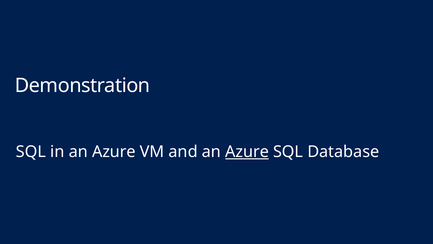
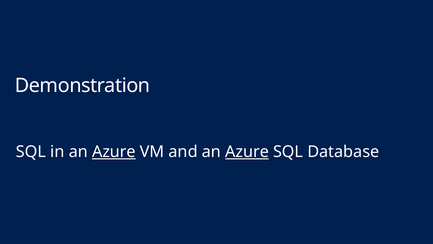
Azure underline: none -> present (114, 151)
